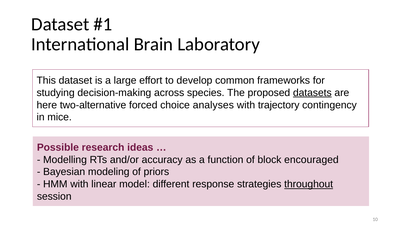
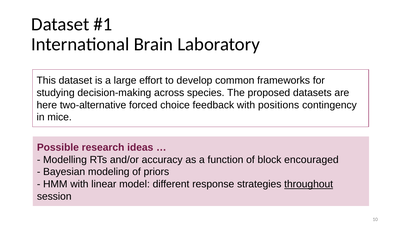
datasets underline: present -> none (312, 93)
analyses: analyses -> feedback (213, 105)
trajectory: trajectory -> positions (279, 105)
